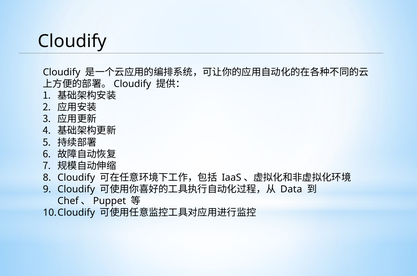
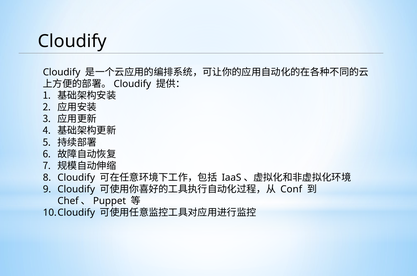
Data: Data -> Conf (291, 190)
